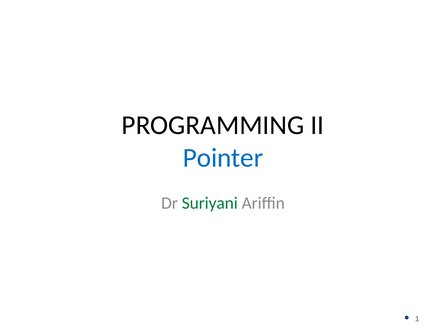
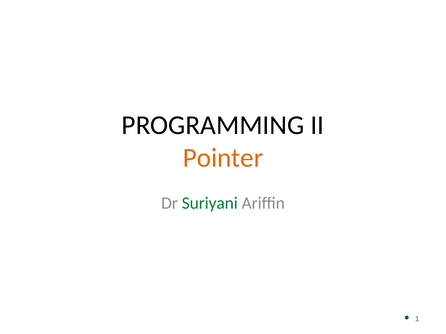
Pointer colour: blue -> orange (223, 158)
